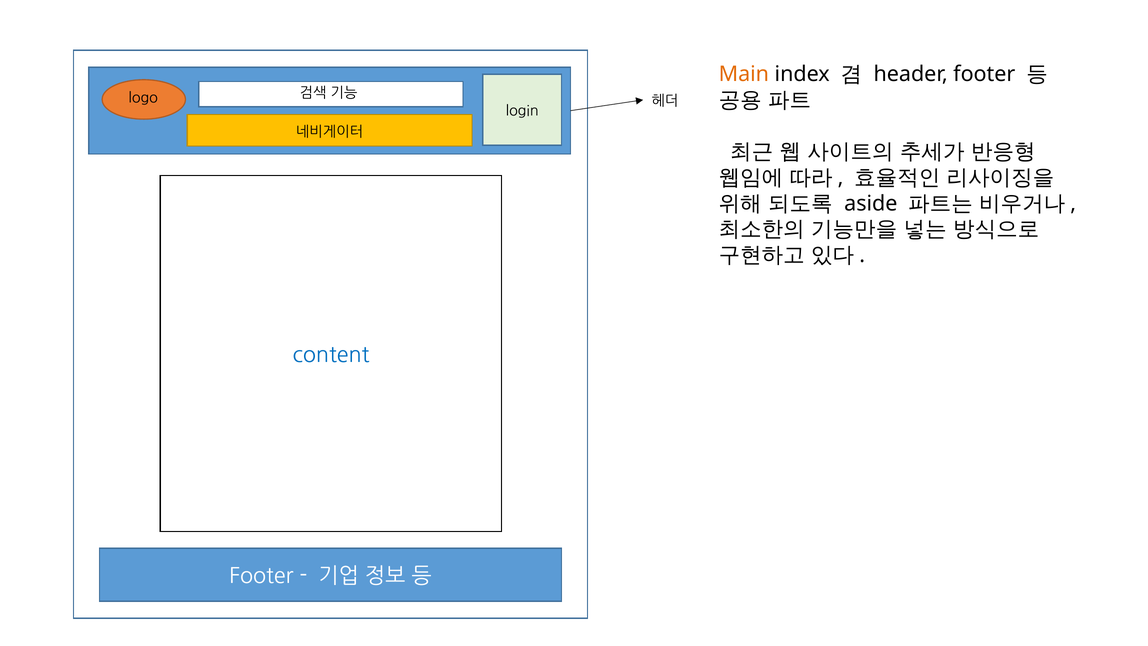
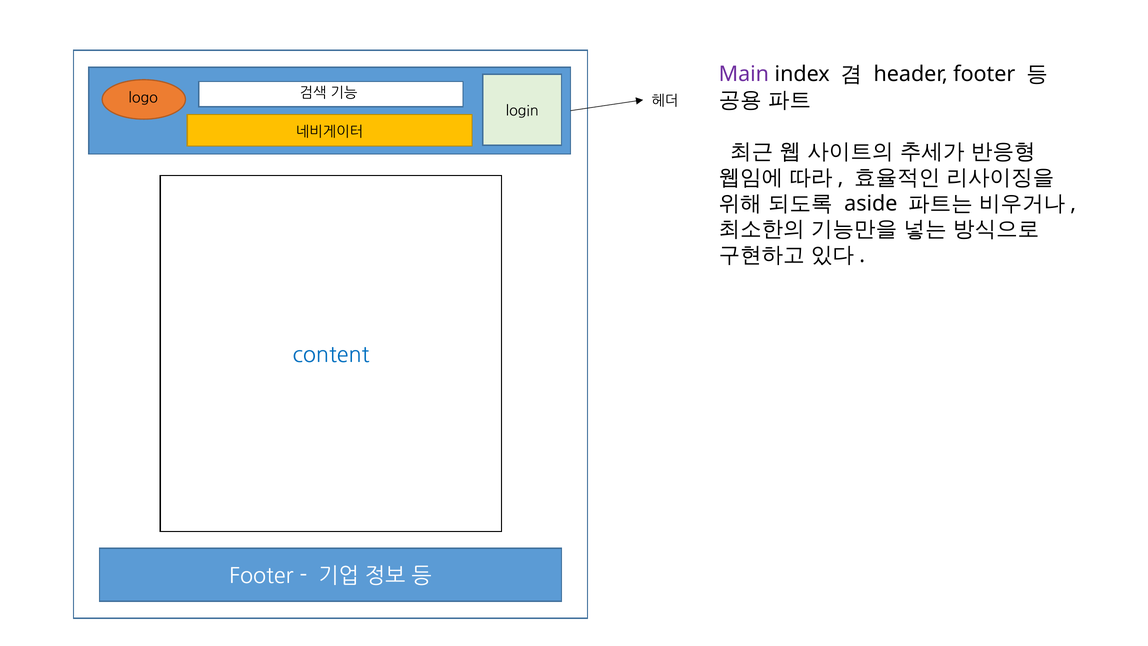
Main colour: orange -> purple (744, 74)
